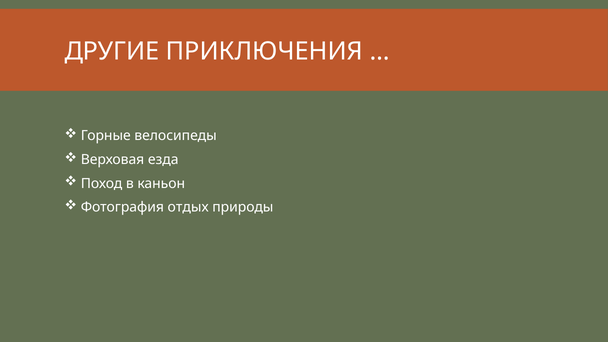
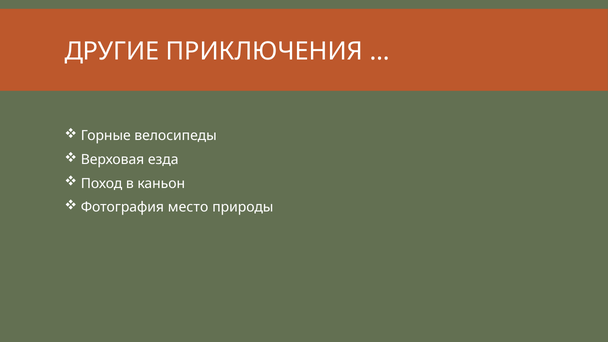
отдых: отдых -> место (188, 207)
